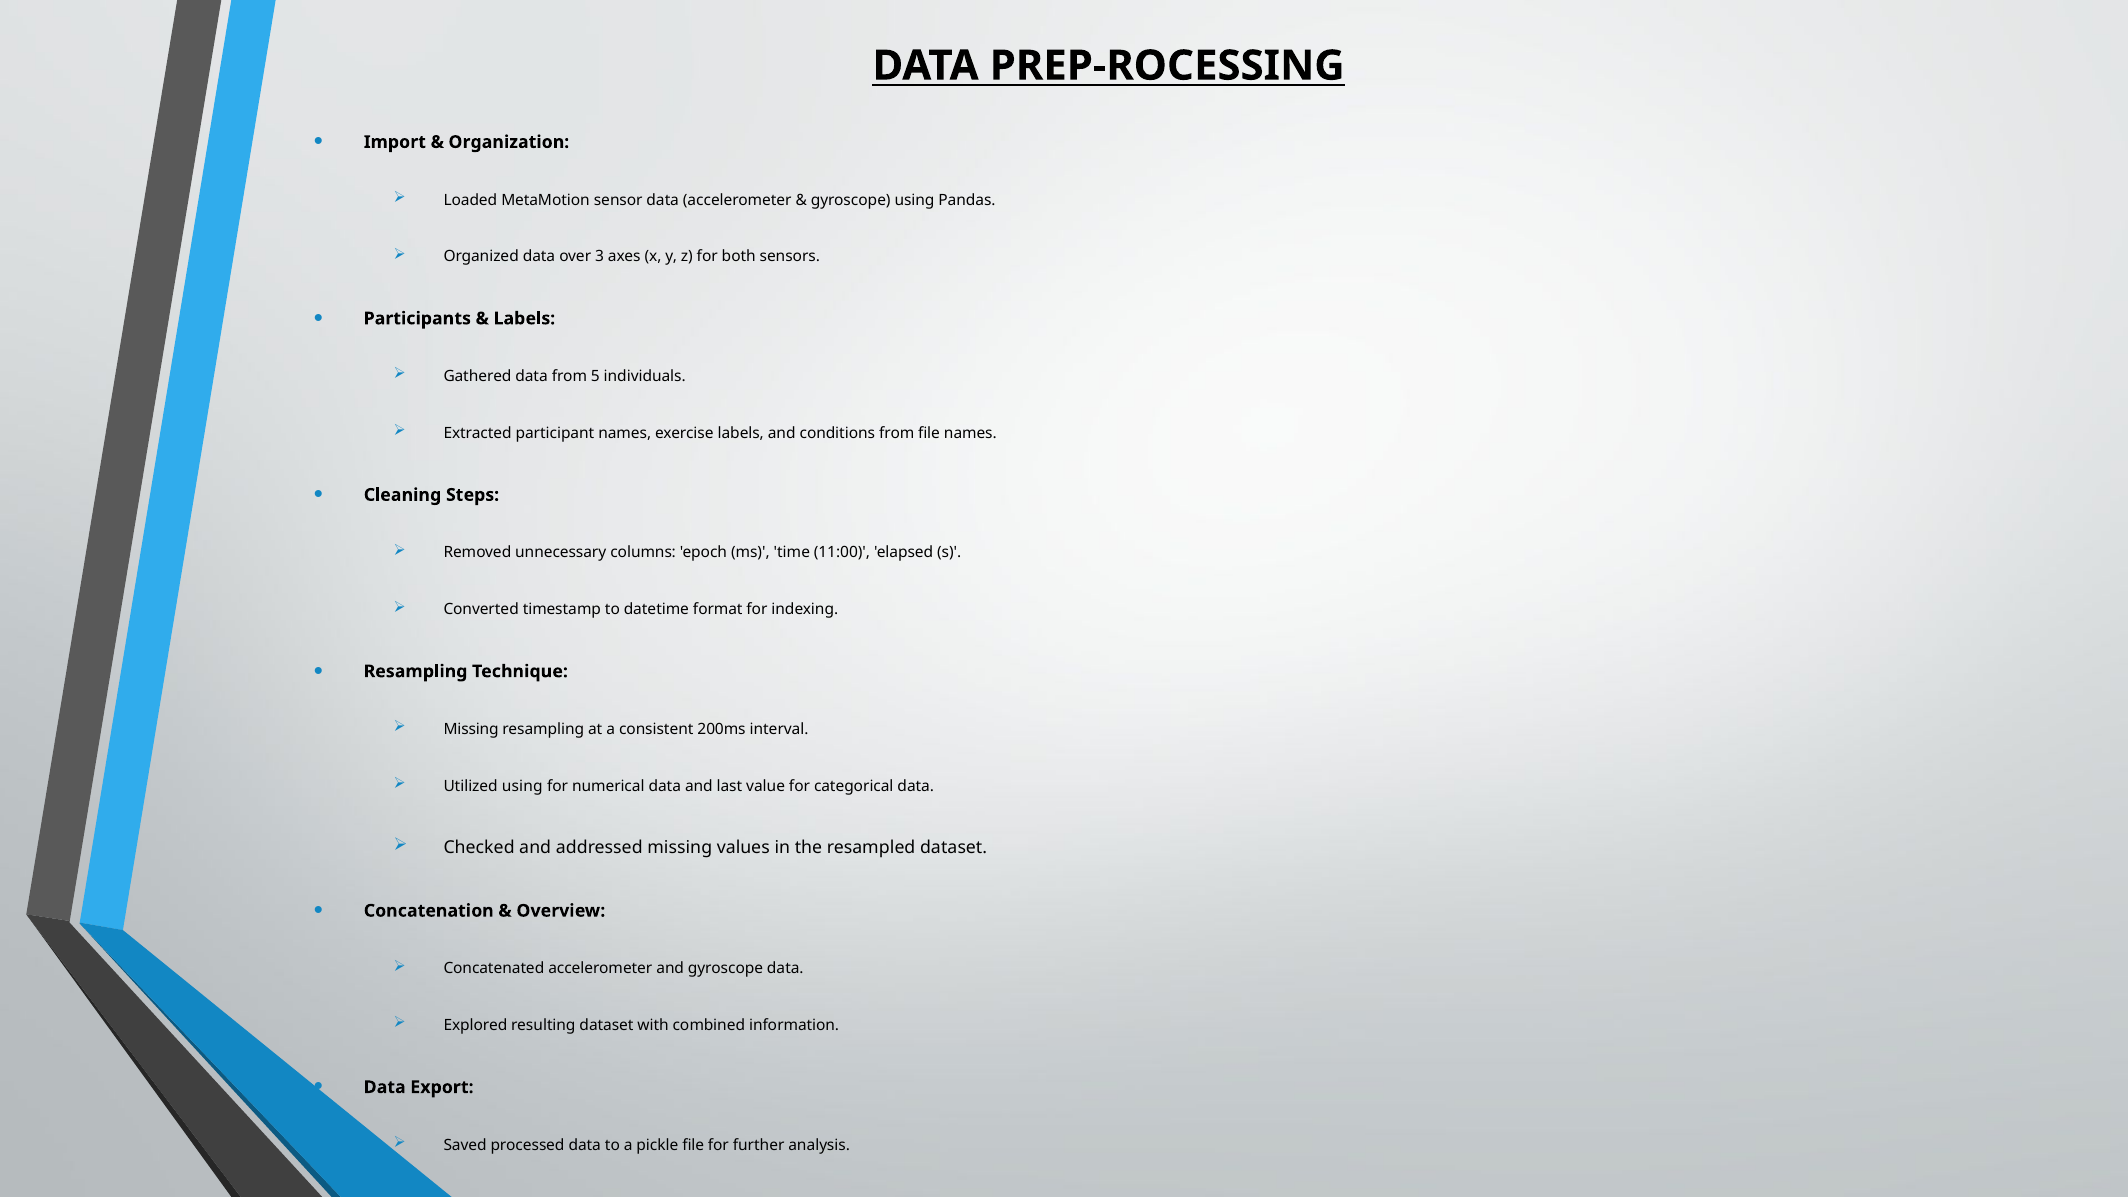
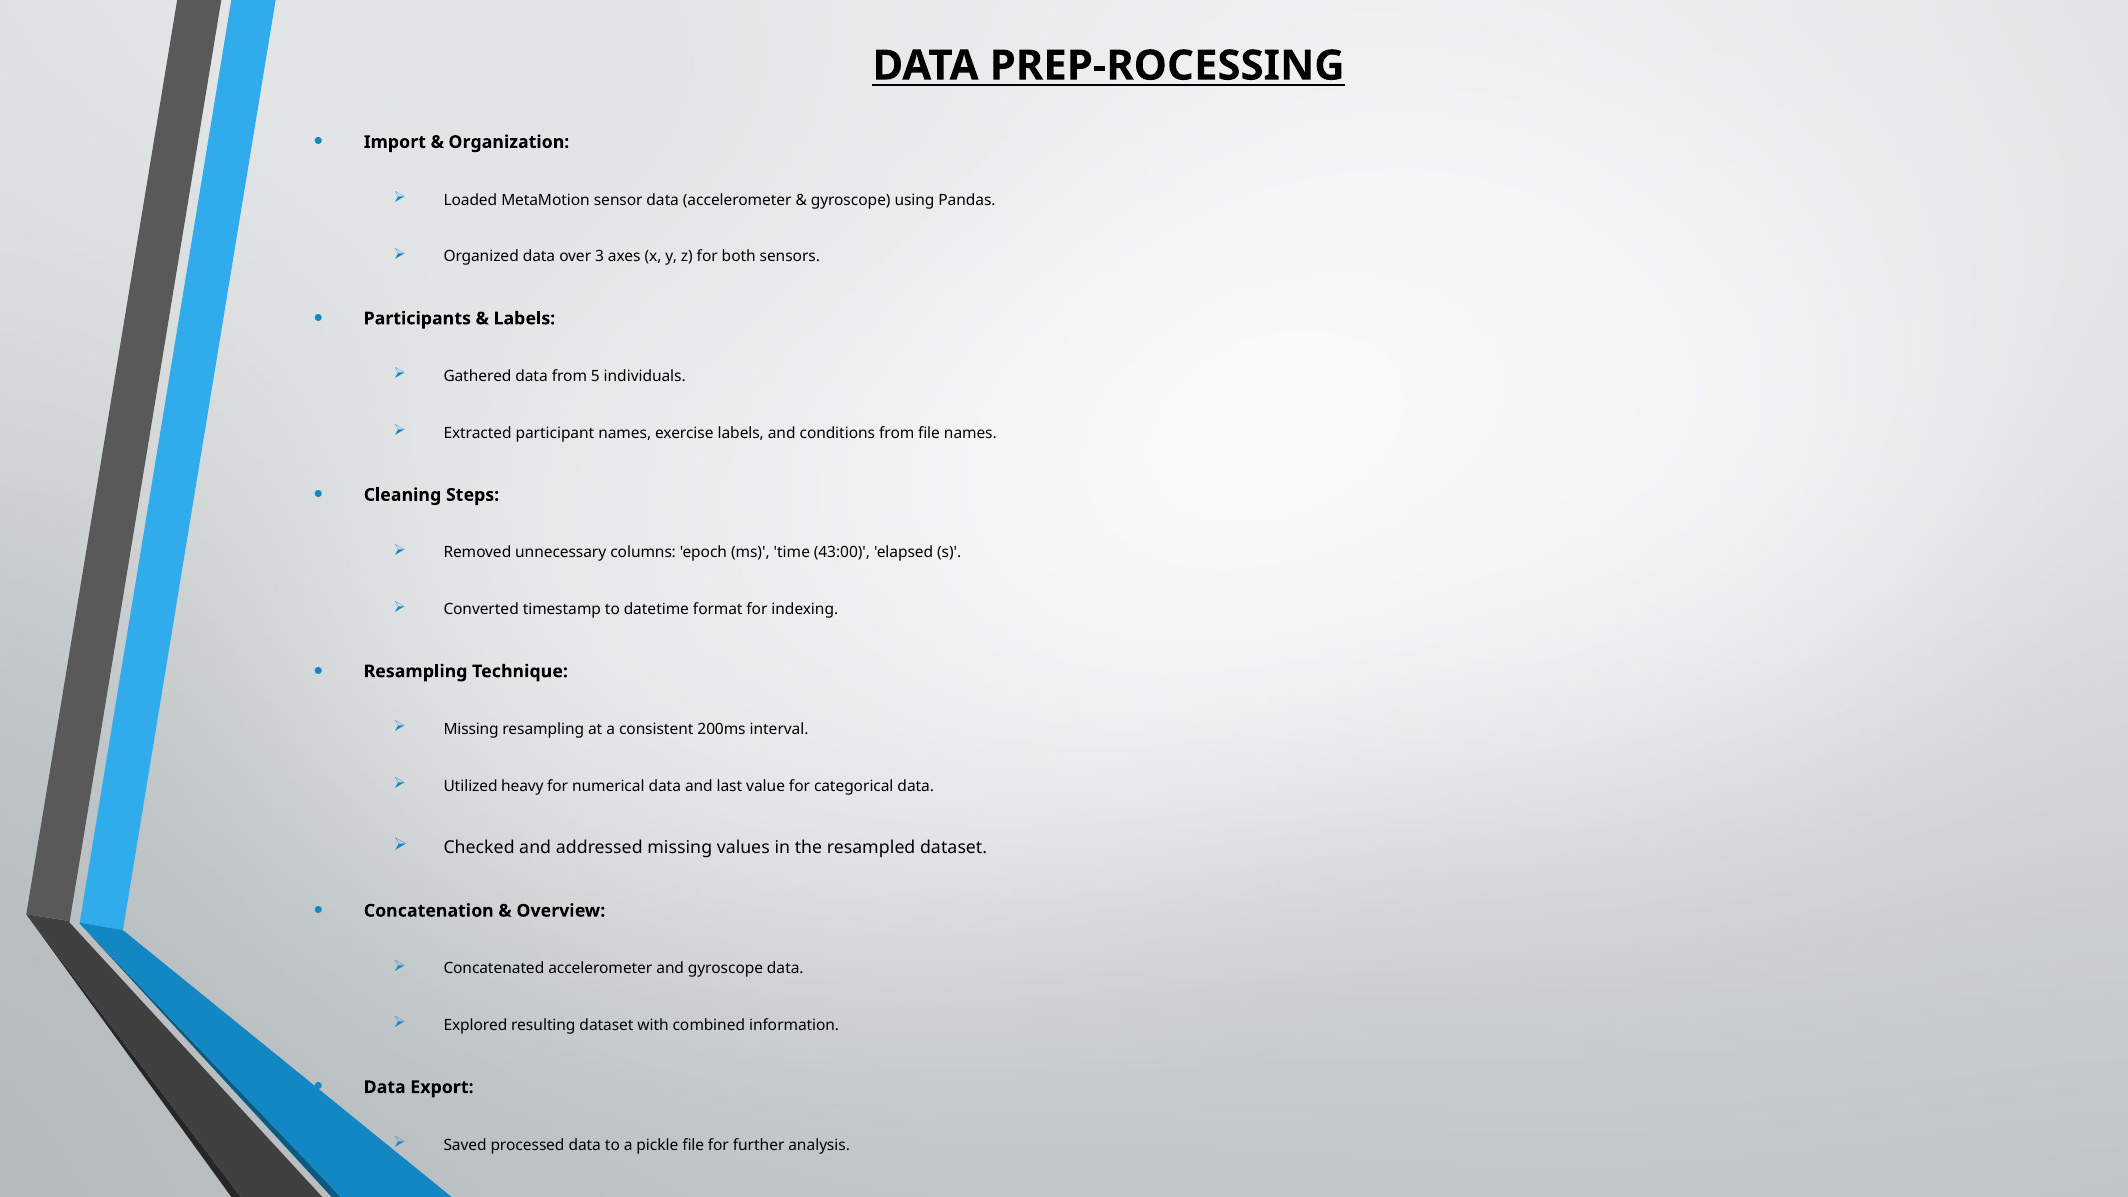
11:00: 11:00 -> 43:00 (842, 553)
Utilized using: using -> heavy (522, 786)
